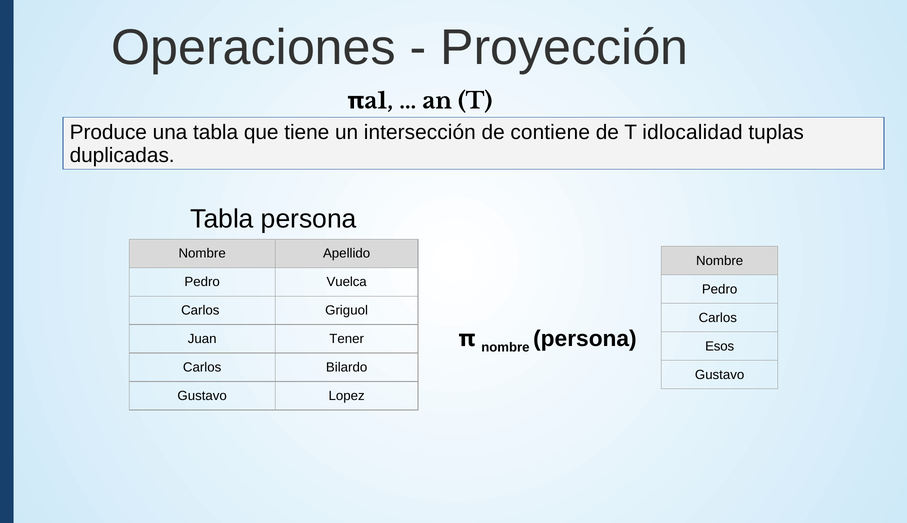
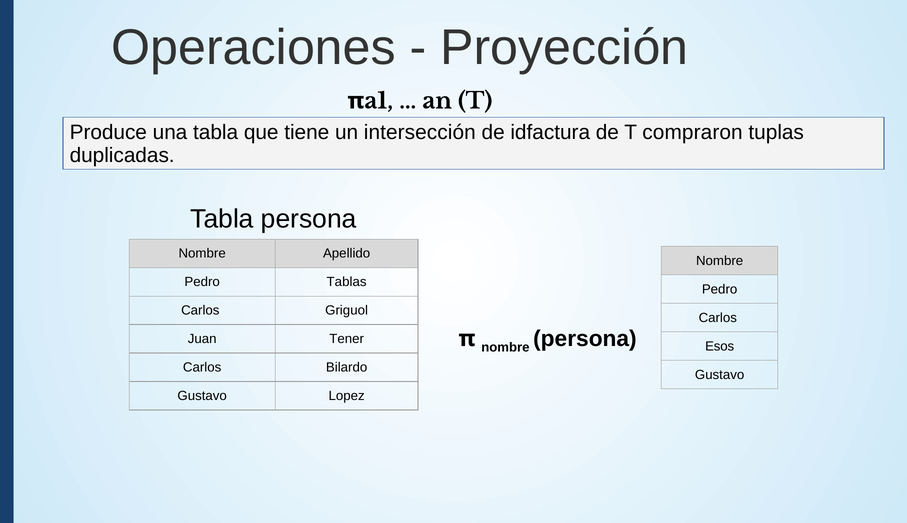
contiene: contiene -> idfactura (550, 132)
idlocalidad: idlocalidad -> compraron (693, 132)
Vuelca: Vuelca -> Tablas (347, 282)
